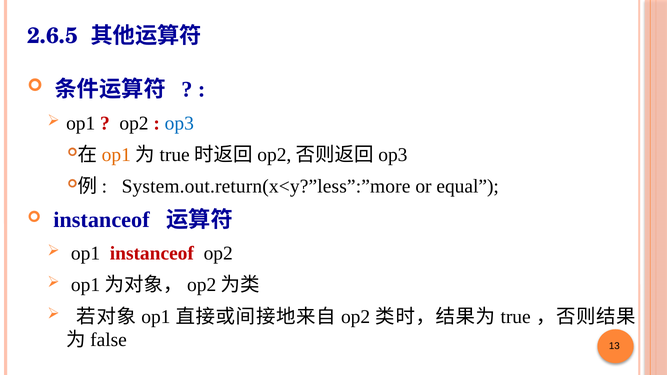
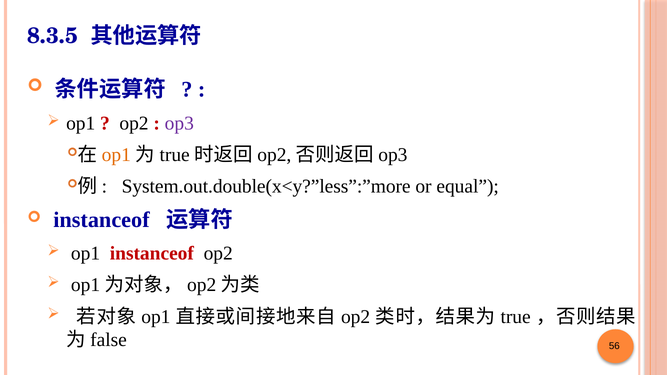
2.6.5: 2.6.5 -> 8.3.5 (53, 36)
op3 colour: blue -> purple (179, 123)
System.out.return(x<y?”less”:”more: System.out.return(x<y?”less”:”more -> System.out.double(x<y?”less”:”more (266, 187)
13: 13 -> 56 (614, 346)
